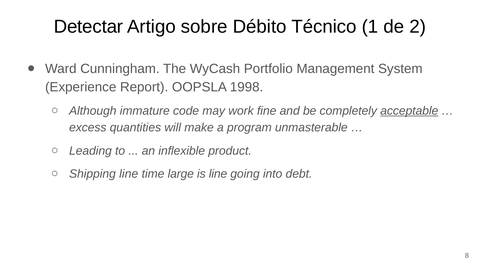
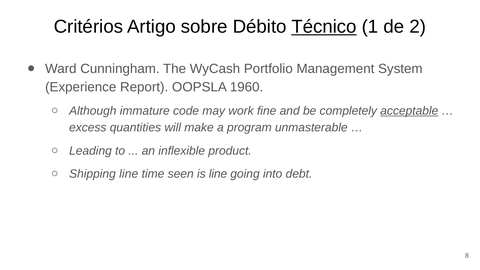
Detectar: Detectar -> Critérios (88, 27)
Técnico underline: none -> present (324, 27)
1998: 1998 -> 1960 (247, 87)
large: large -> seen (181, 174)
